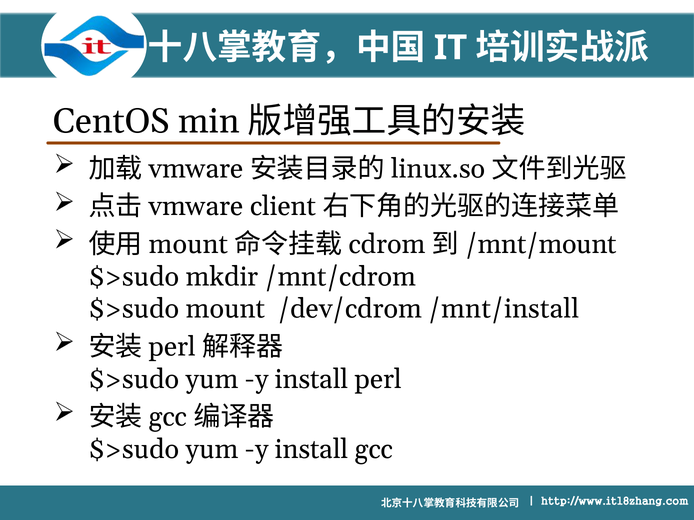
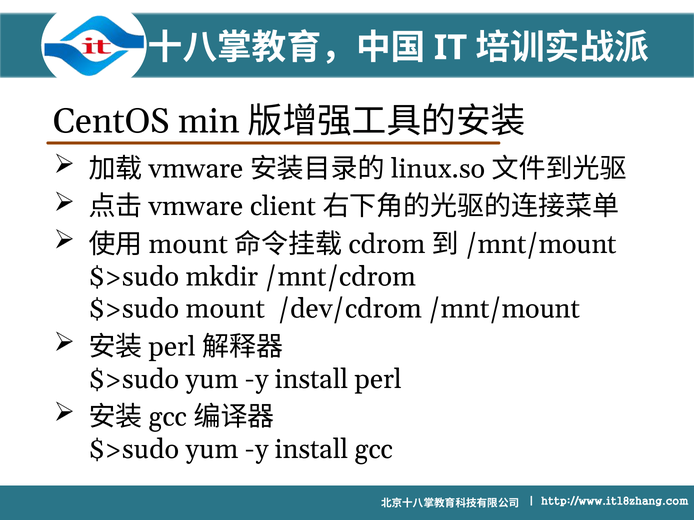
/dev/cdrom /mnt/install: /mnt/install -> /mnt/mount (504, 309)
